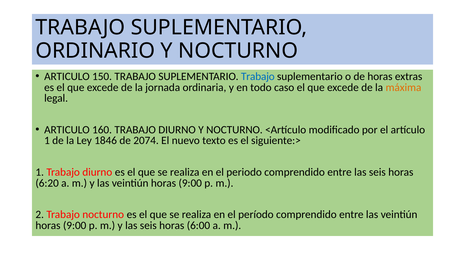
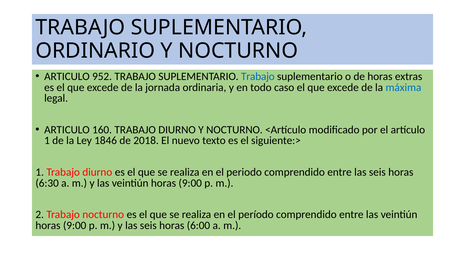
150: 150 -> 952 (102, 76)
máxima colour: orange -> blue (403, 87)
2074: 2074 -> 2018 (146, 140)
6:20: 6:20 -> 6:30 (47, 183)
